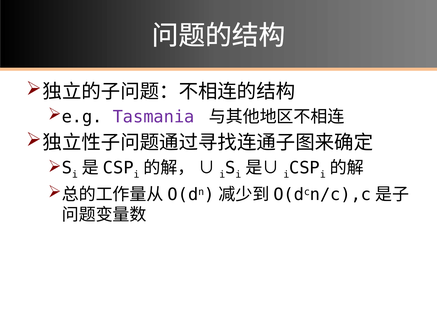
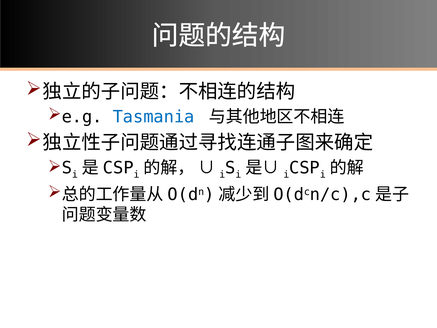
Tasmania colour: purple -> blue (154, 117)
